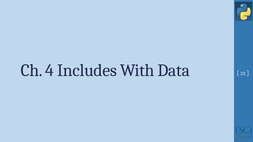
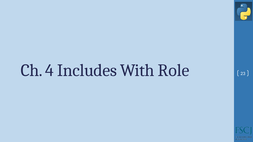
Data: Data -> Role (174, 71)
